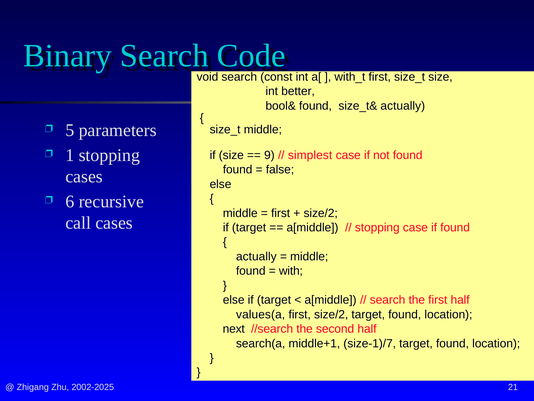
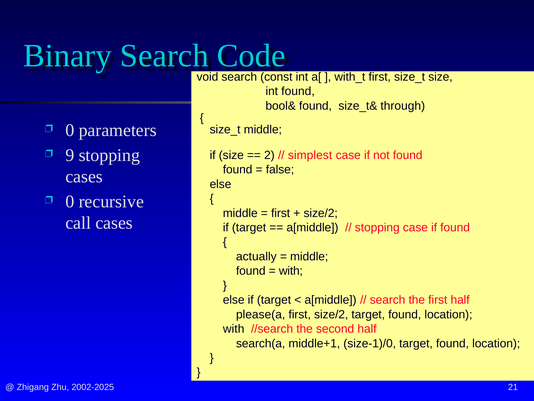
int better: better -> found (298, 91)
size_t& actually: actually -> through (403, 106)
5: 5 -> 0 (70, 130)
1: 1 -> 9 (70, 155)
9: 9 -> 2 (269, 155)
6: 6 -> 0 (70, 201)
values(a: values(a -> please(a (261, 314)
next: next -> with (234, 329)
size-1)/7: size-1)/7 -> size-1)/0 (370, 343)
